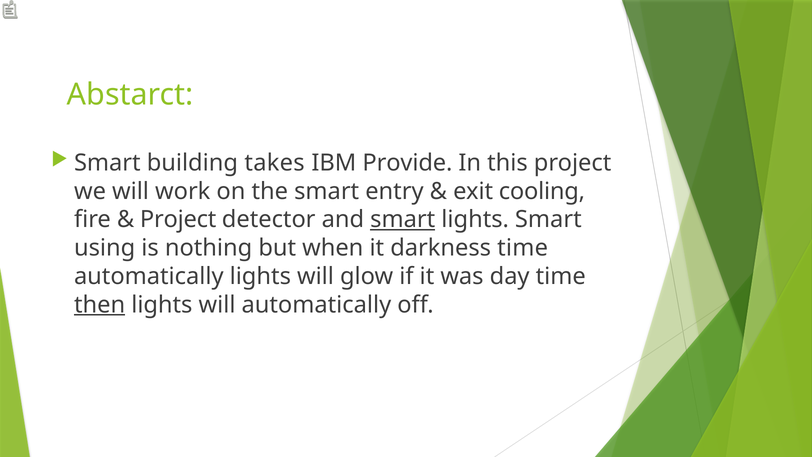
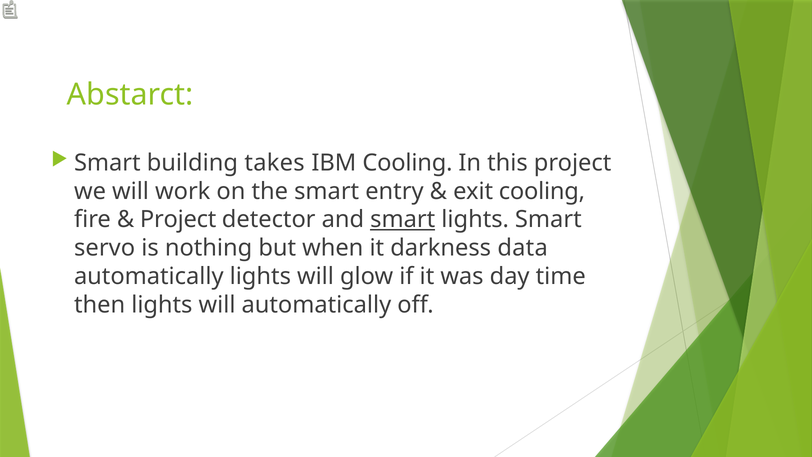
IBM Provide: Provide -> Cooling (407, 163)
using: using -> servo (105, 248)
darkness time: time -> data (523, 248)
then underline: present -> none (100, 305)
